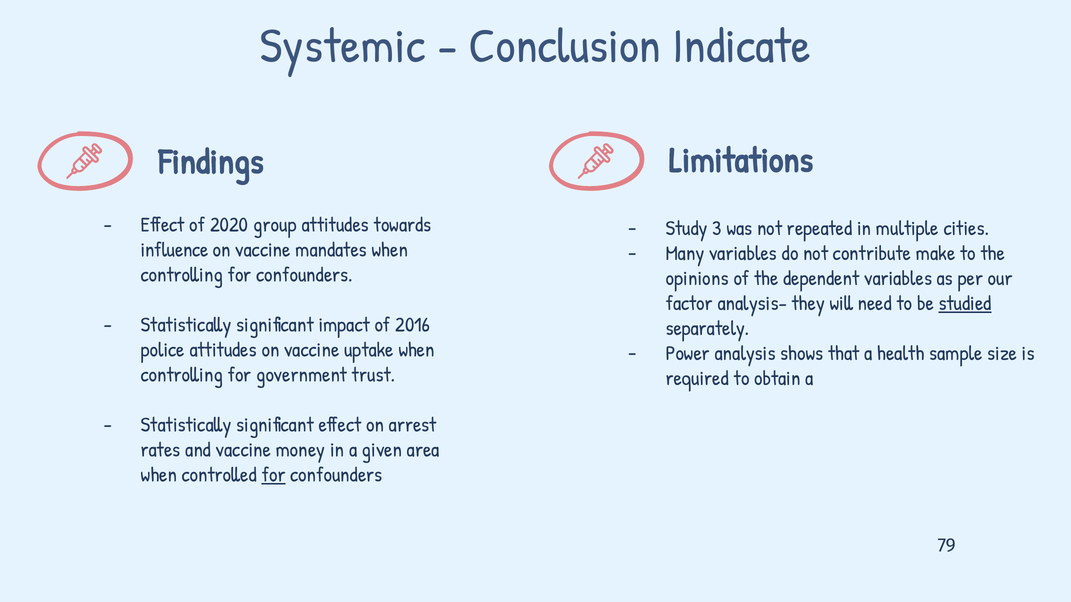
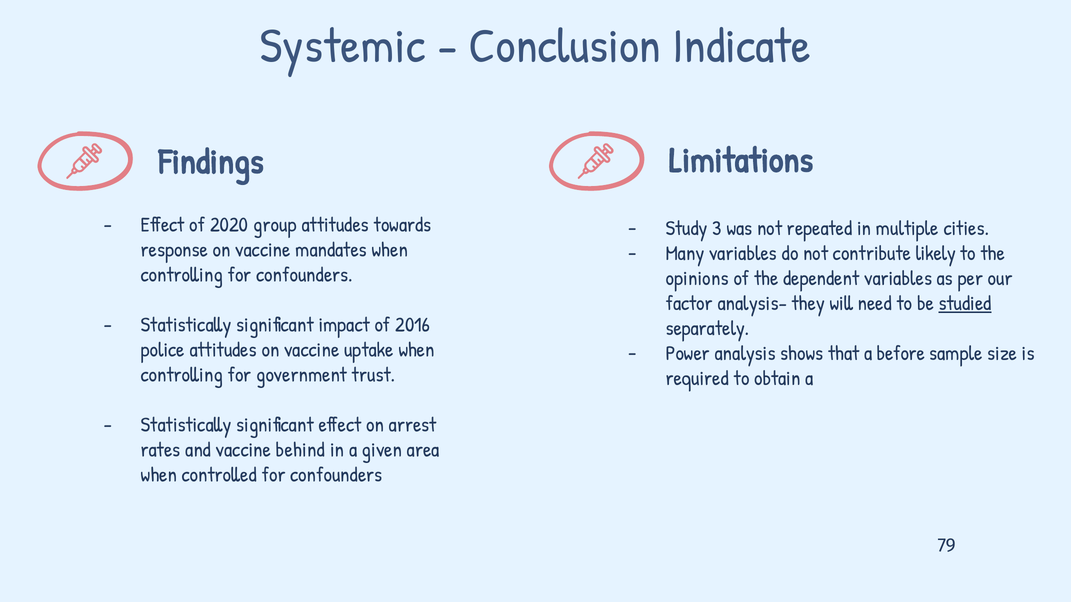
influence: influence -> response (174, 250)
make: make -> likely (936, 253)
health: health -> before (901, 353)
money: money -> behind (300, 450)
for underline: present -> none (274, 475)
